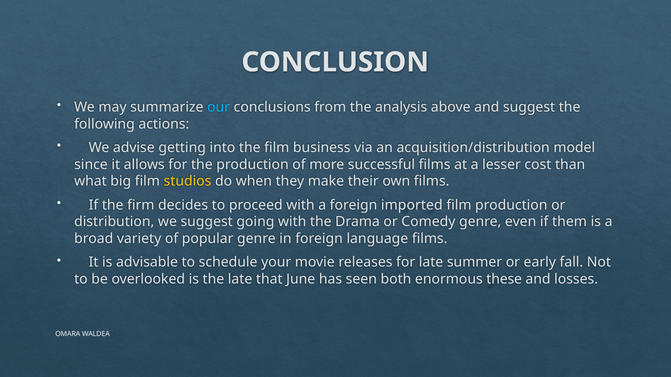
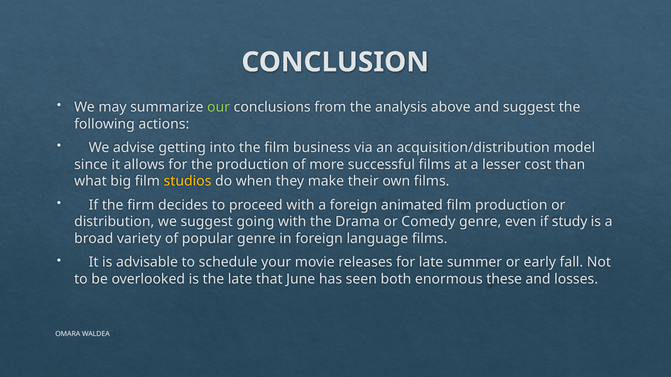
our colour: light blue -> light green (219, 107)
imported: imported -> animated (412, 205)
them: them -> study (570, 222)
